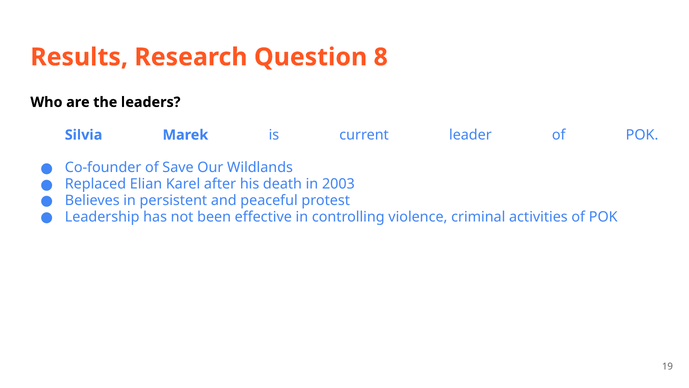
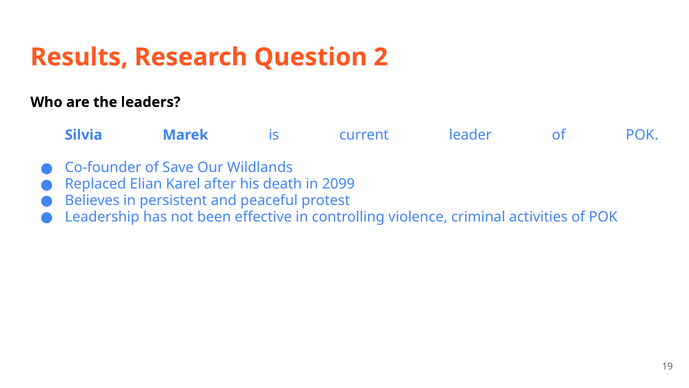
8: 8 -> 2 (381, 57)
2003: 2003 -> 2099 (338, 184)
